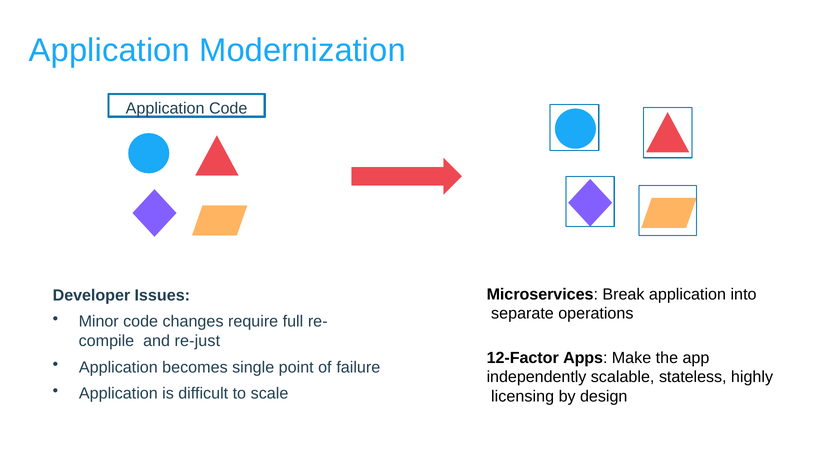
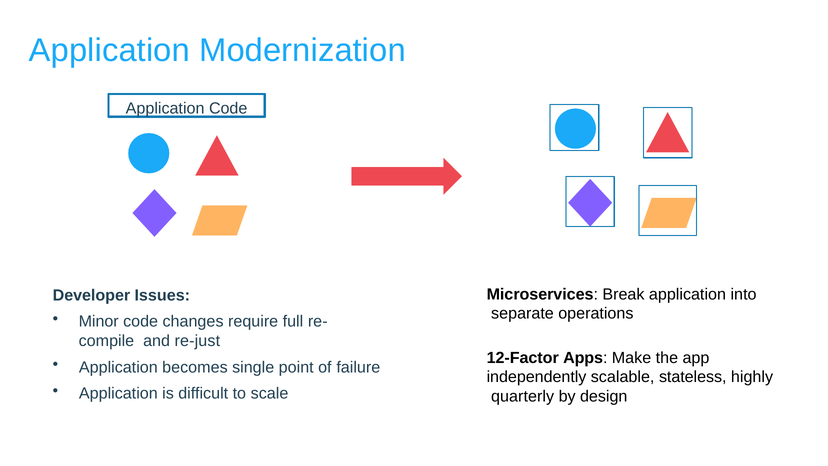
licensing: licensing -> quarterly (523, 396)
